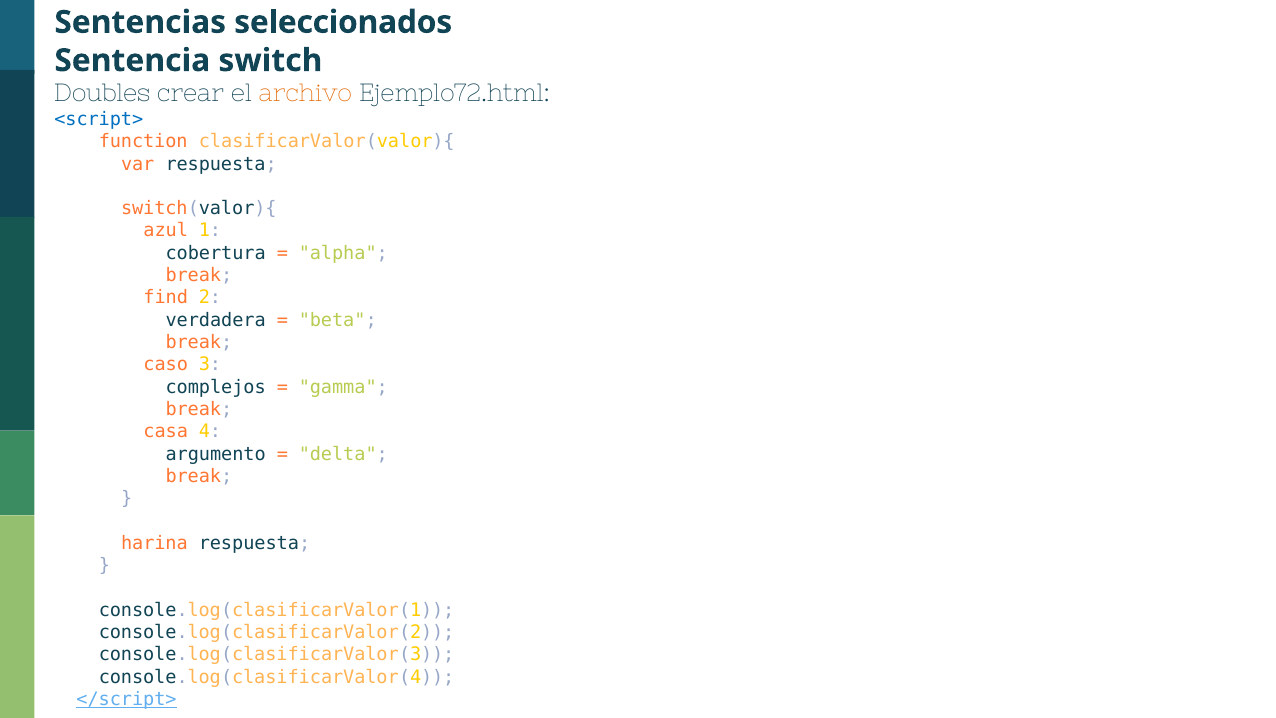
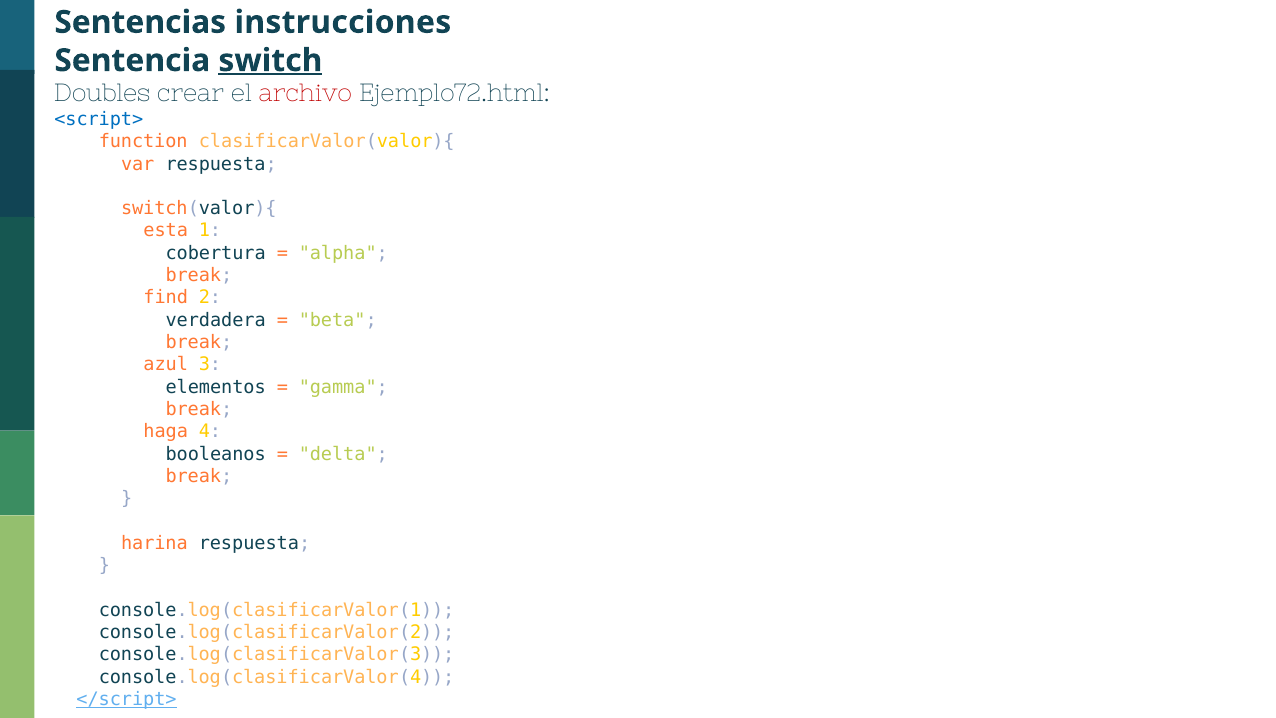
seleccionados: seleccionados -> instrucciones (343, 22)
switch underline: none -> present (270, 61)
archivo colour: orange -> red (305, 94)
azul: azul -> esta (166, 231)
caso: caso -> azul (166, 365)
complejos: complejos -> elementos (216, 387)
casa: casa -> haga (166, 432)
argumento: argumento -> booleanos (216, 454)
